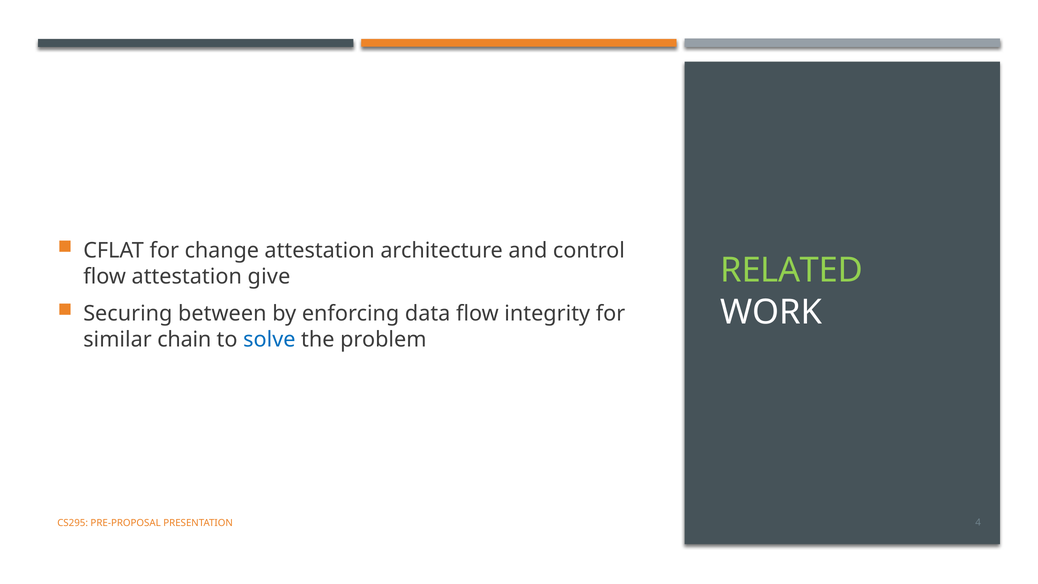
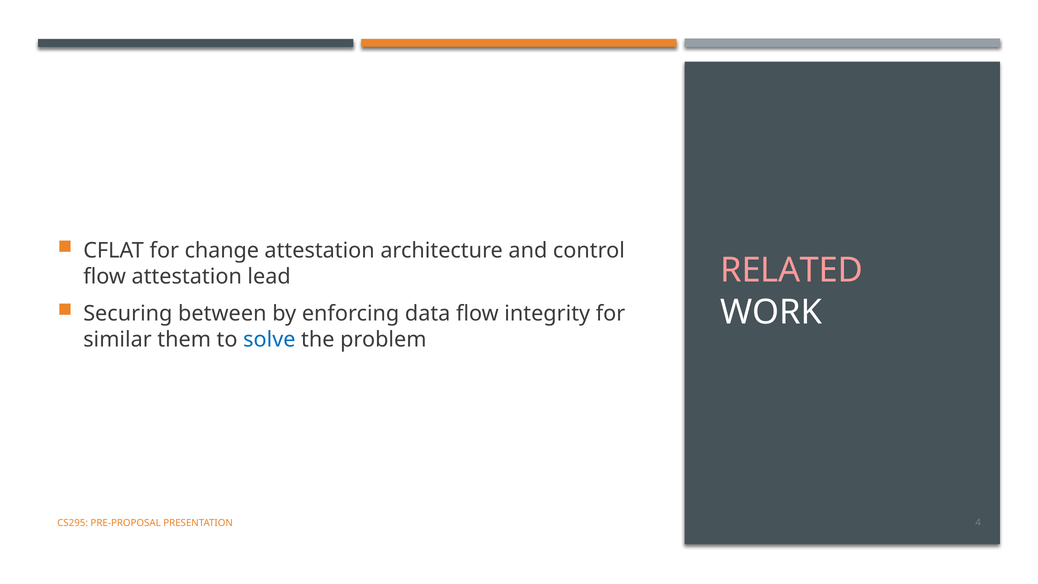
RELATED colour: light green -> pink (792, 270)
give: give -> lead (269, 277)
chain: chain -> them (184, 339)
